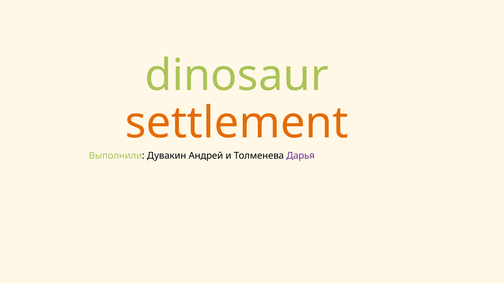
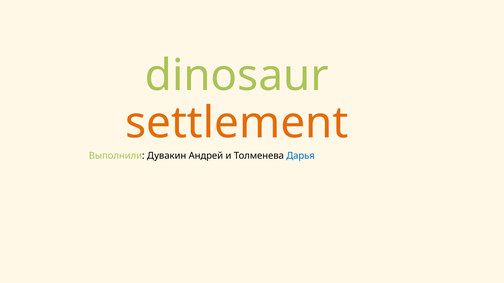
Дарья colour: purple -> blue (301, 156)
